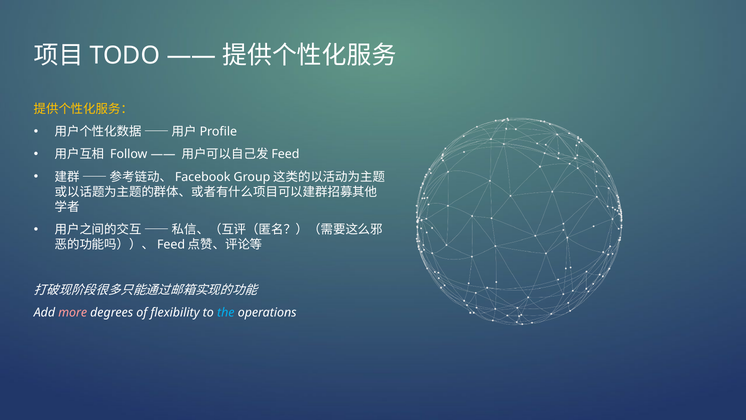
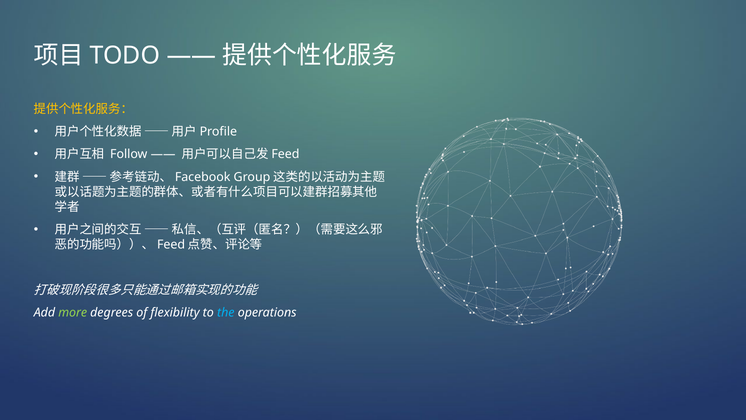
more colour: pink -> light green (73, 312)
